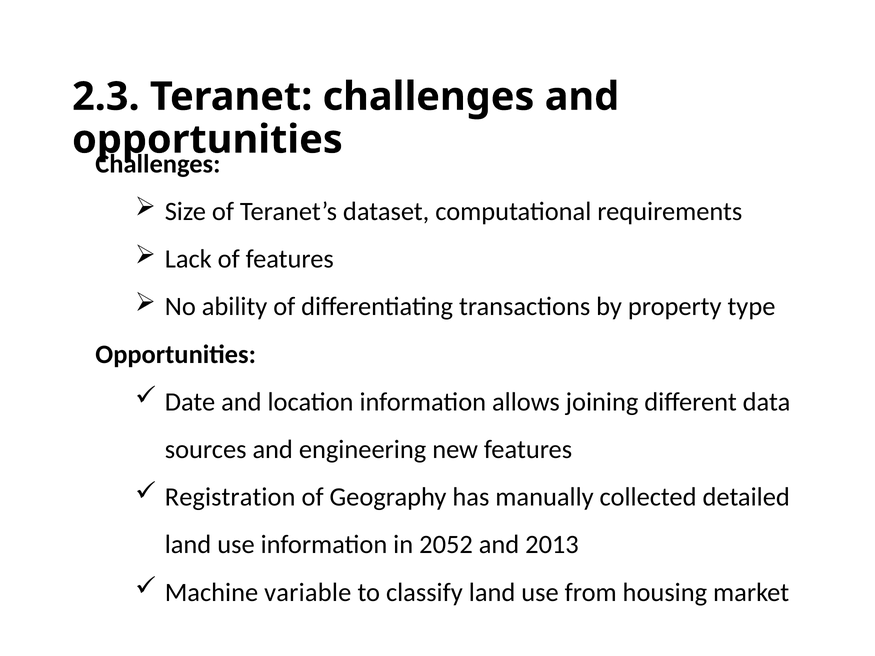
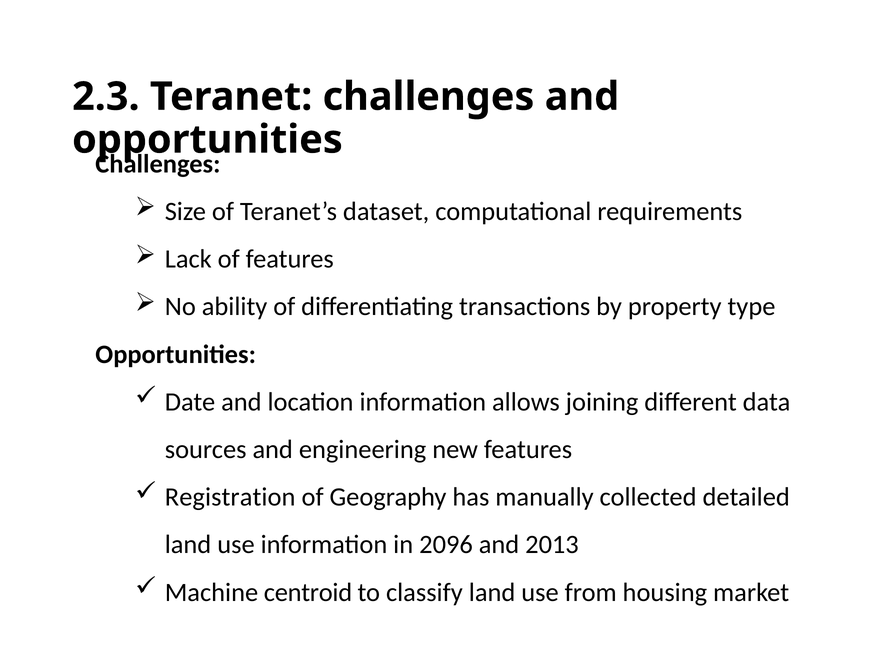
2052: 2052 -> 2096 (446, 545)
variable: variable -> centroid (308, 593)
